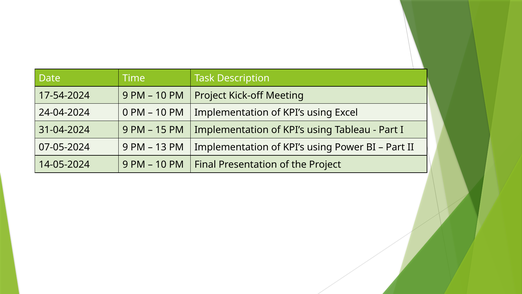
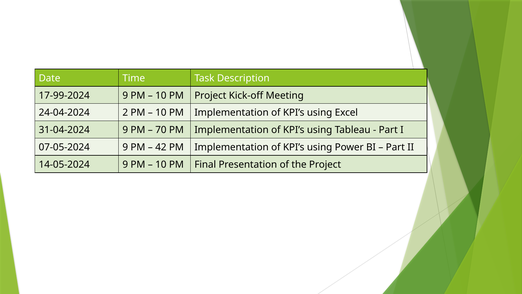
17-54-2024: 17-54-2024 -> 17-99-2024 (64, 95)
0: 0 -> 2 (125, 113)
15: 15 -> 70 (161, 130)
13: 13 -> 42 (161, 147)
